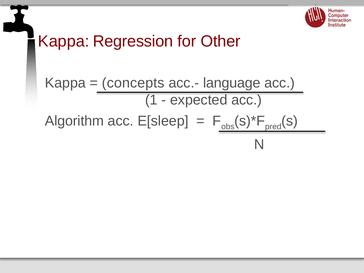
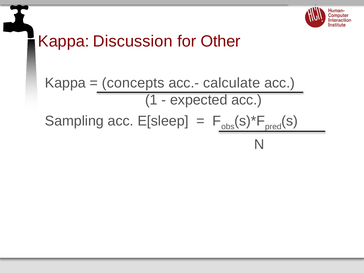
Regression: Regression -> Discussion (133, 41)
language: language -> calculate (232, 83)
Algorithm: Algorithm -> Sampling (74, 121)
